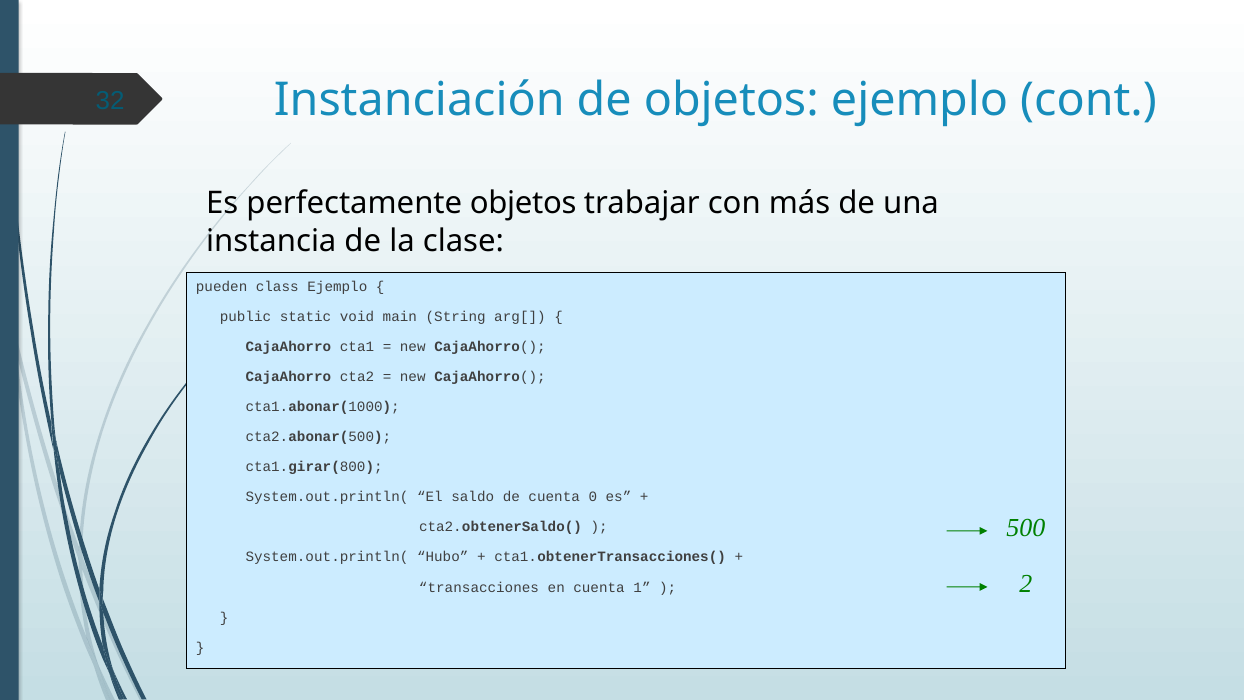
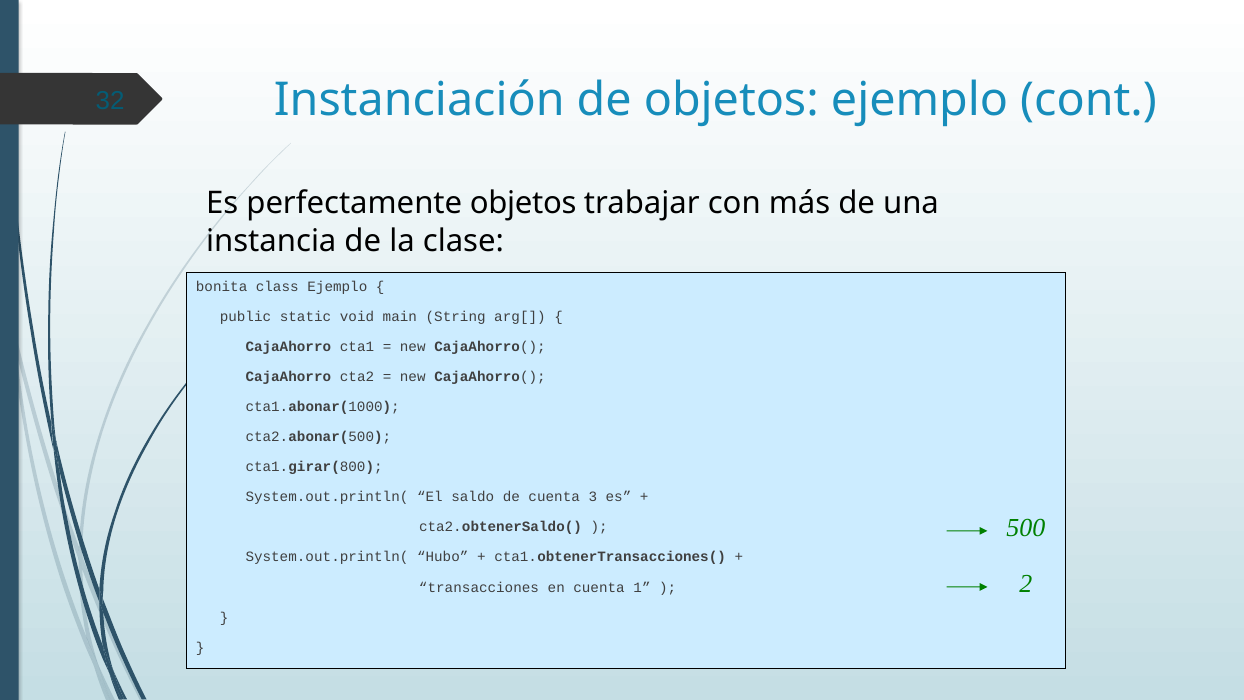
pueden: pueden -> bonita (222, 286)
0: 0 -> 3 (593, 497)
